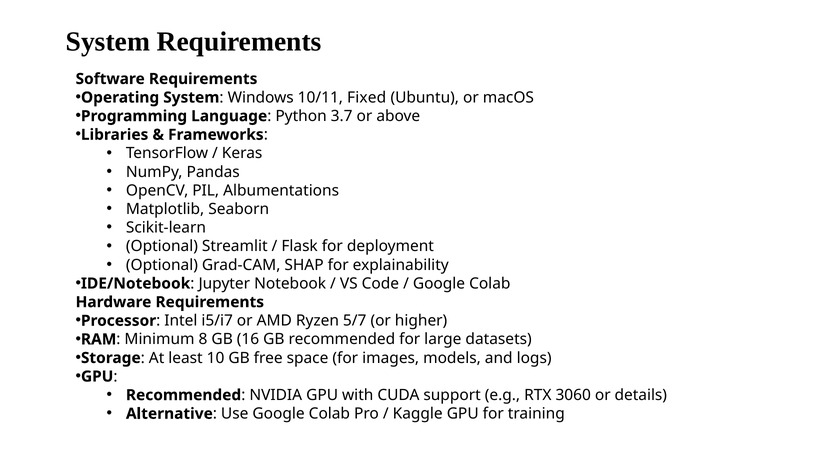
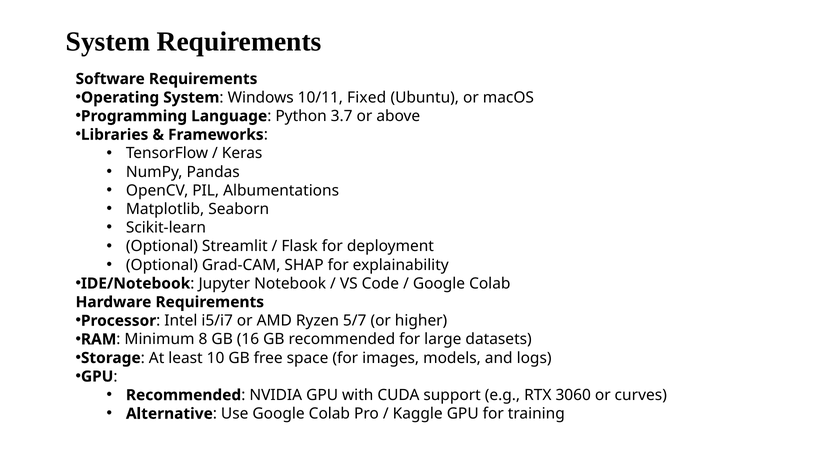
details: details -> curves (641, 395)
